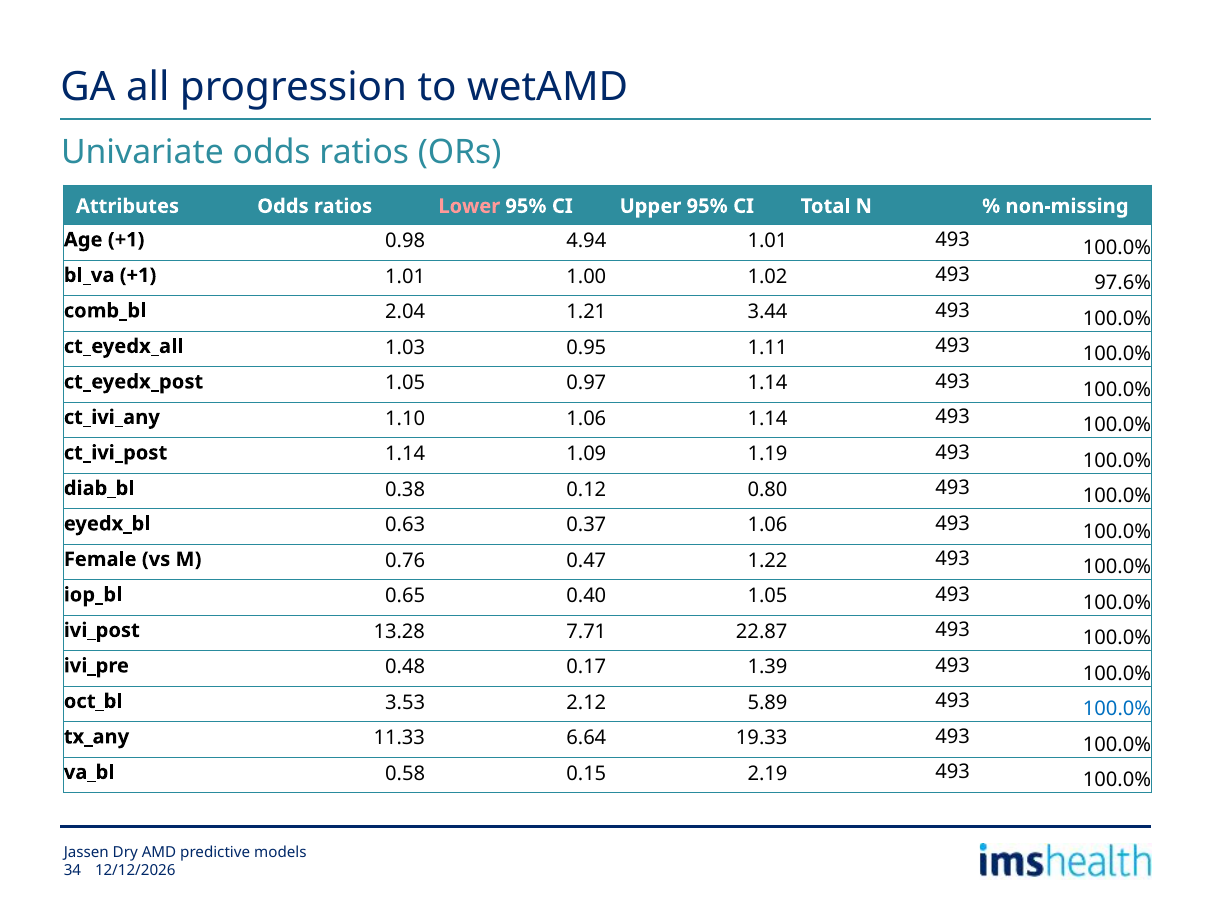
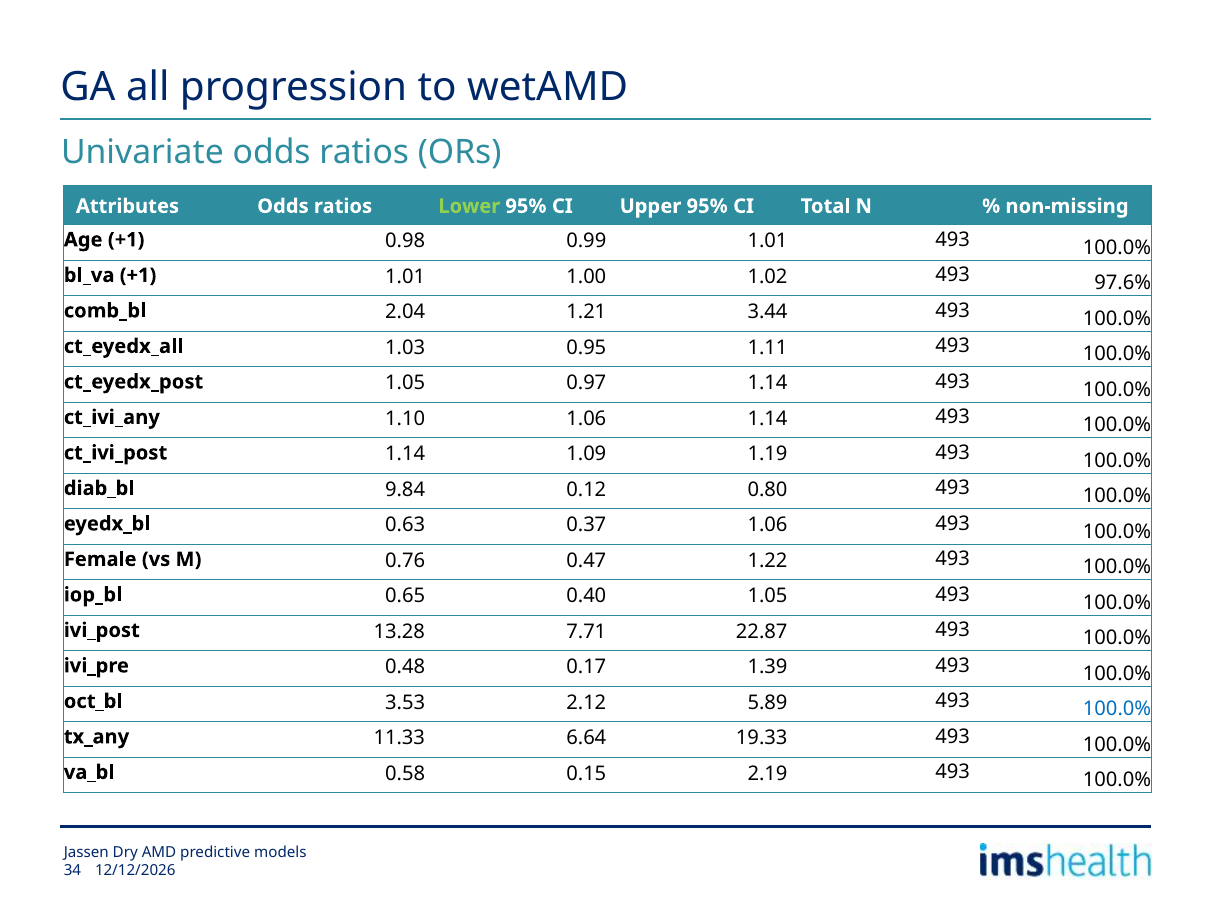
Lower colour: pink -> light green (469, 206)
4.94: 4.94 -> 0.99 (586, 241)
0.38: 0.38 -> 9.84 (405, 490)
